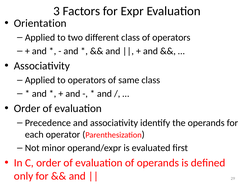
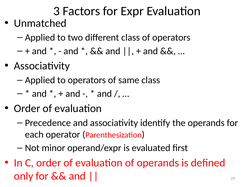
Orientation: Orientation -> Unmatched (40, 23)
